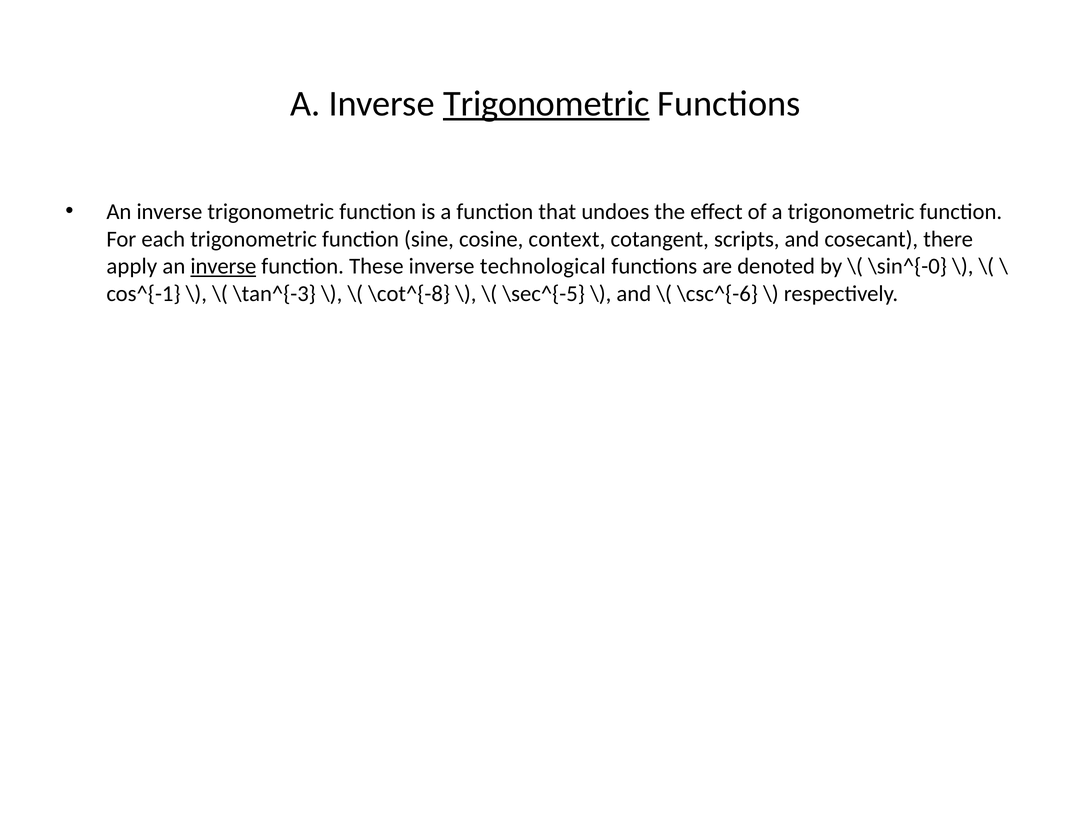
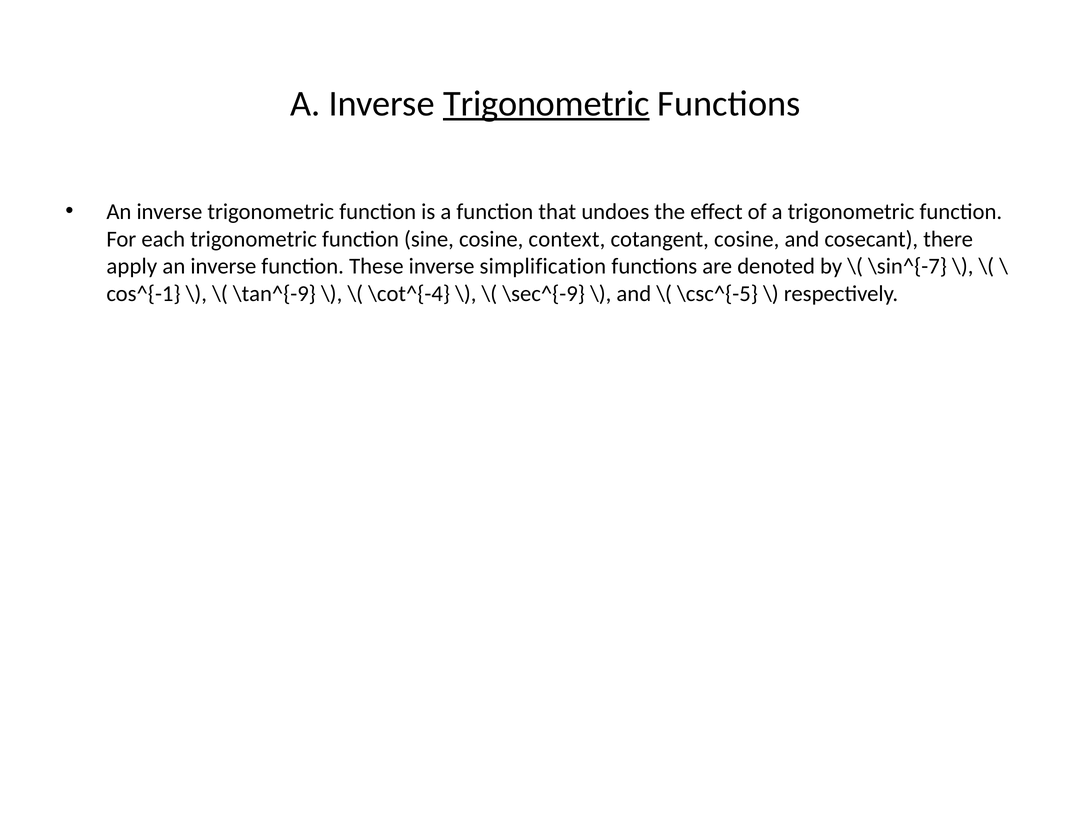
cotangent scripts: scripts -> cosine (747, 239)
inverse underline: present -> none (223, 266)
technological: technological -> simplification (543, 266)
\sin^{-0: \sin^{-0 -> \sin^{-7 (908, 266)
\tan^{-3: \tan^{-3 -> \tan^{-9 (274, 293)
\cot^{-8: \cot^{-8 -> \cot^{-4 (409, 293)
\sec^{-5: \sec^{-5 -> \sec^{-9 (544, 293)
\csc^{-6: \csc^{-6 -> \csc^{-5 (718, 293)
